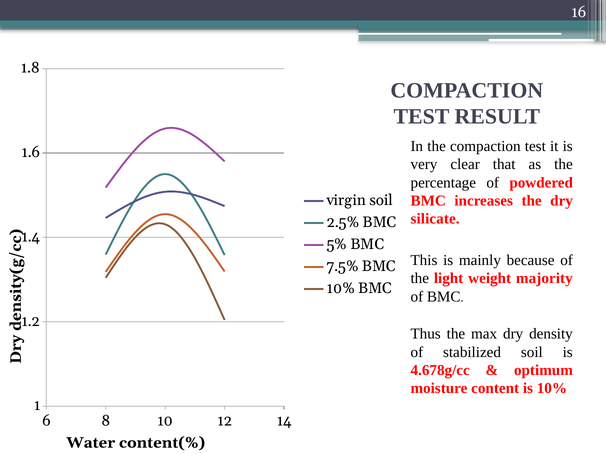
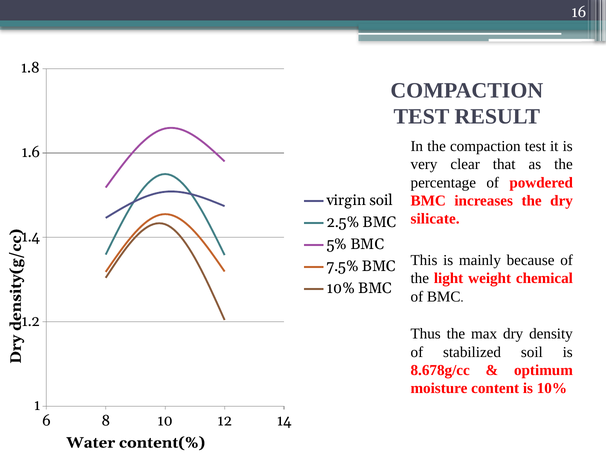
majority: majority -> chemical (544, 279)
4.678g/cc: 4.678g/cc -> 8.678g/cc (440, 371)
